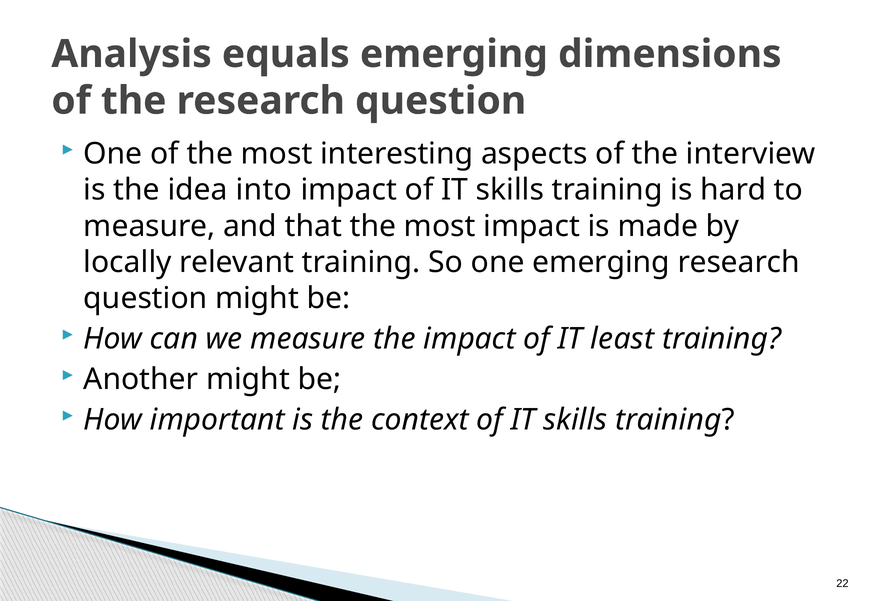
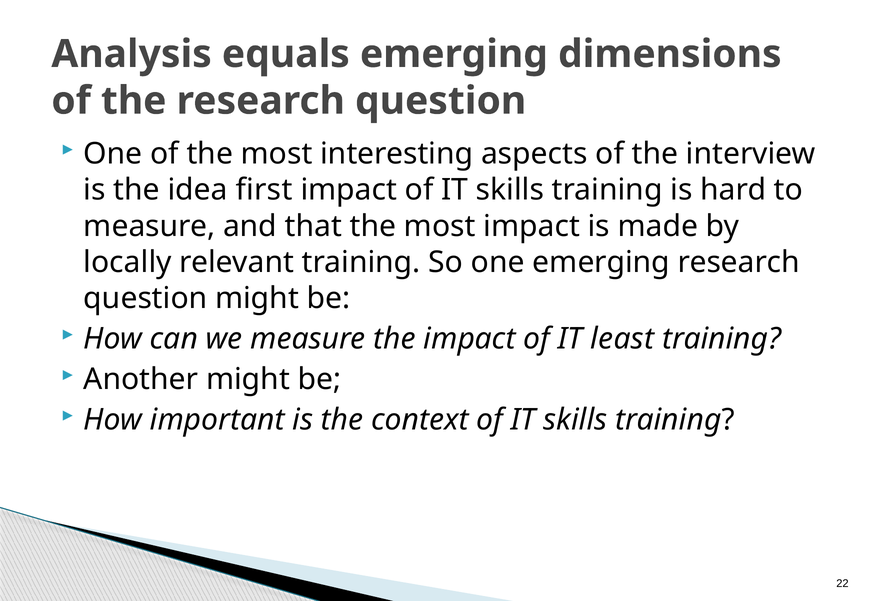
into: into -> first (264, 190)
